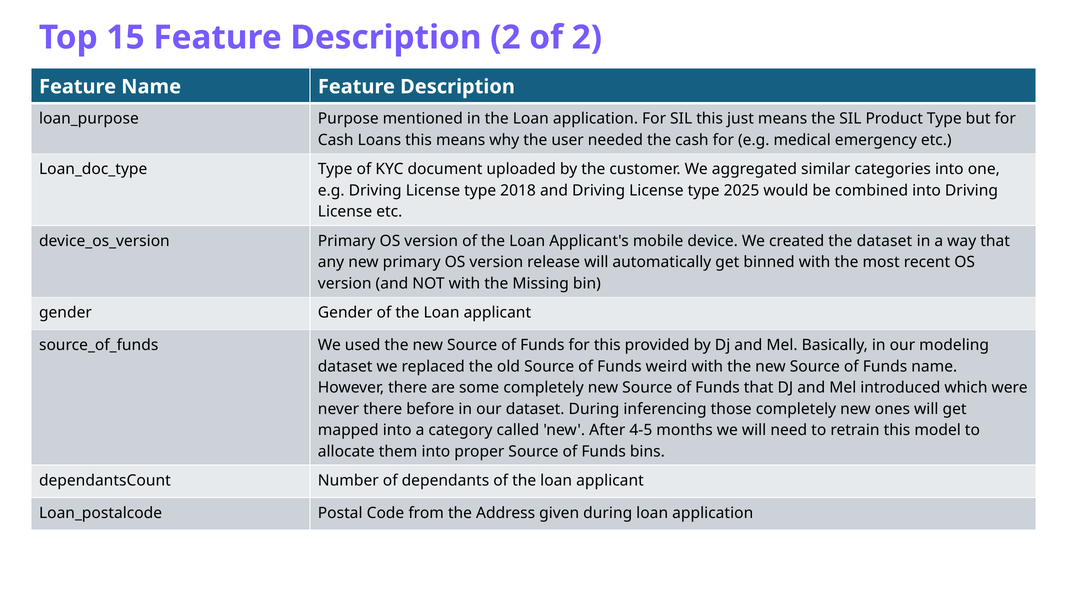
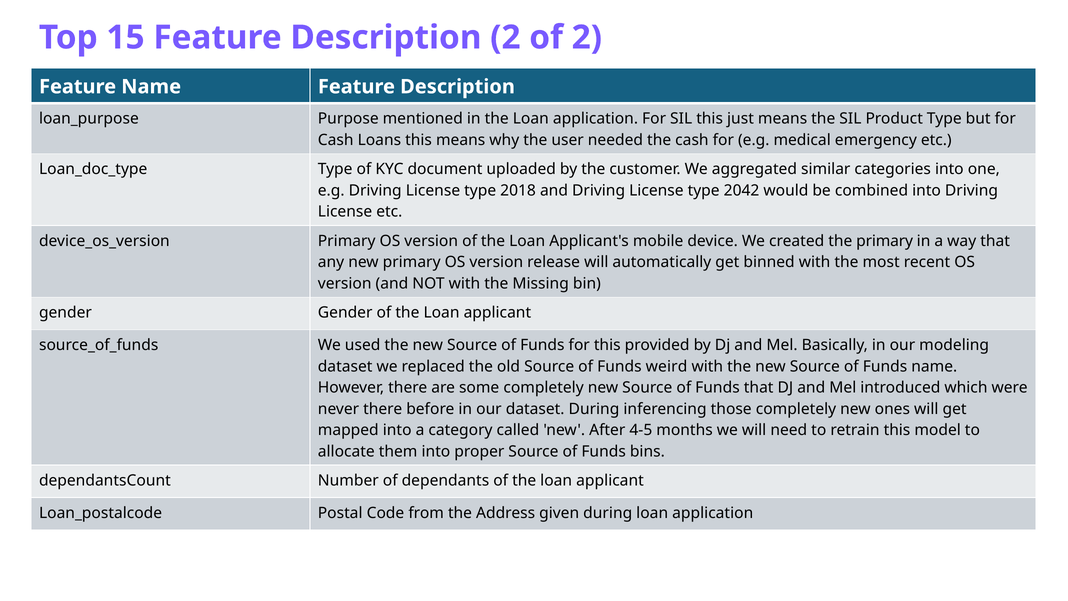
2025: 2025 -> 2042 (742, 190)
the dataset: dataset -> primary (885, 241)
